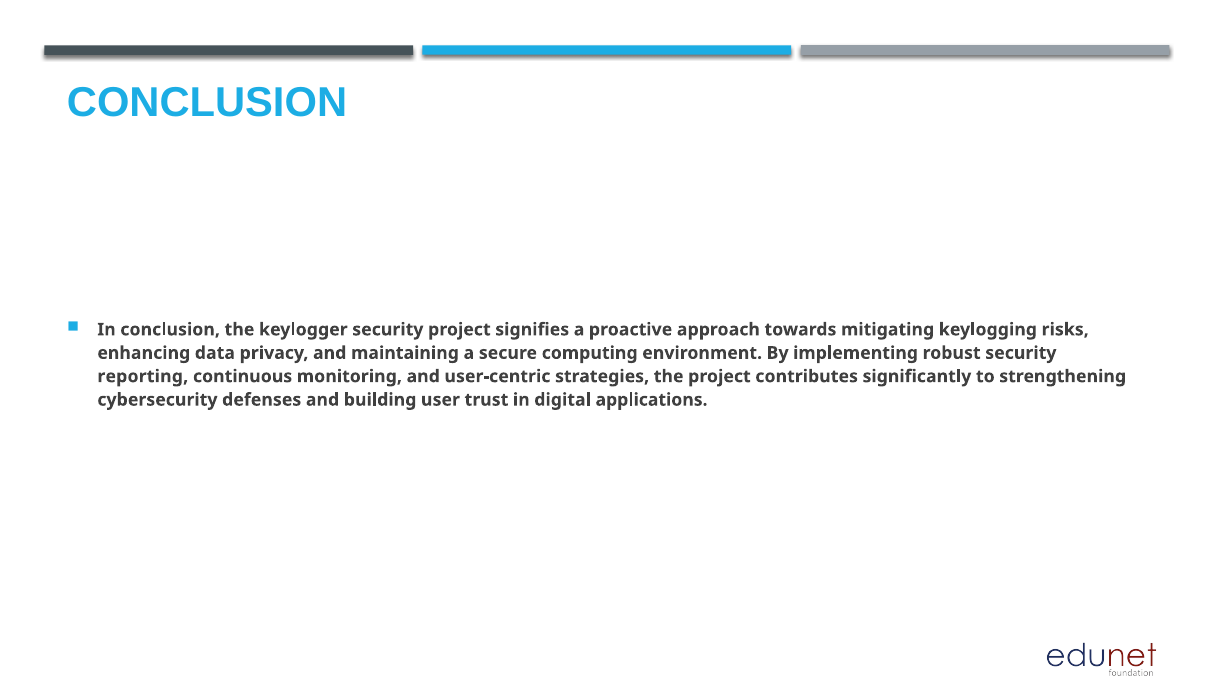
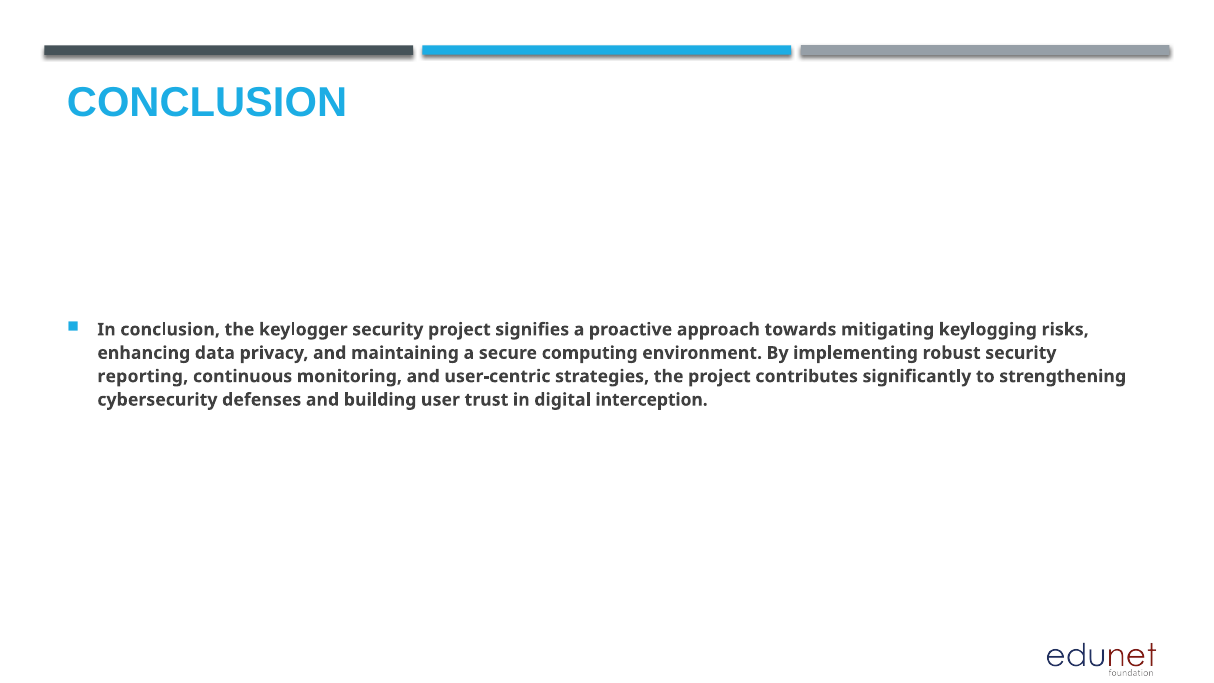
applications: applications -> interception (652, 400)
